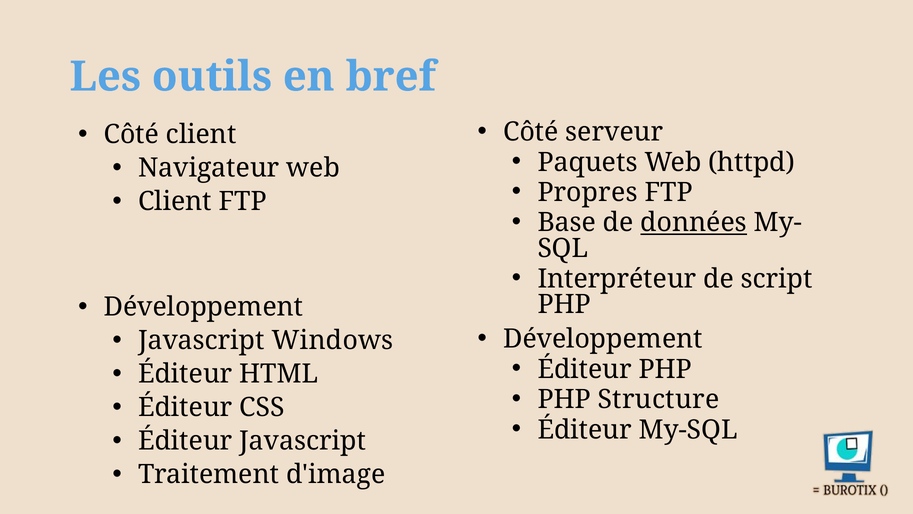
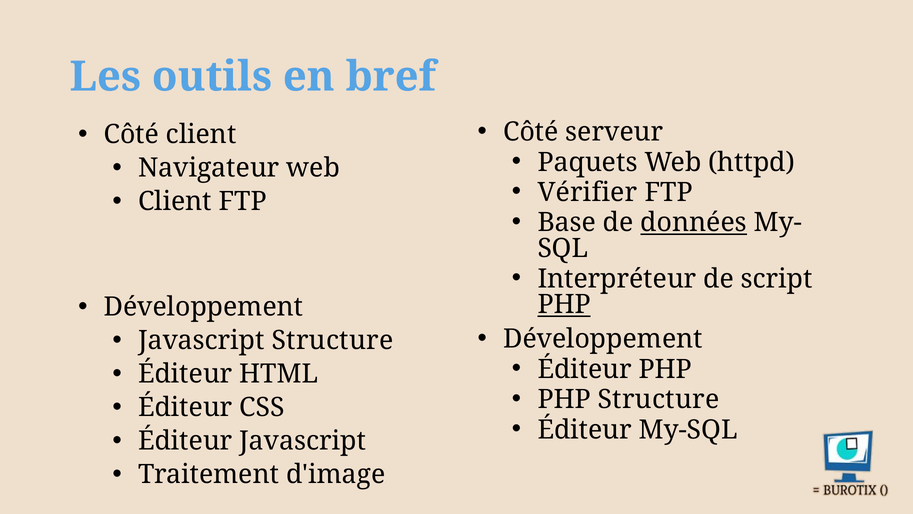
Propres: Propres -> Vérifier (588, 192)
PHP underline: none -> present (564, 304)
Javascript Windows: Windows -> Structure (333, 340)
